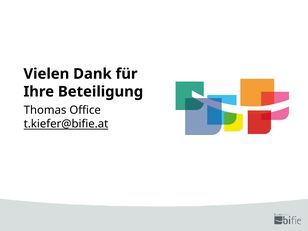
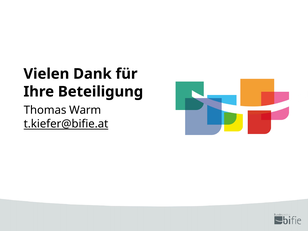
Office: Office -> Warm (85, 110)
